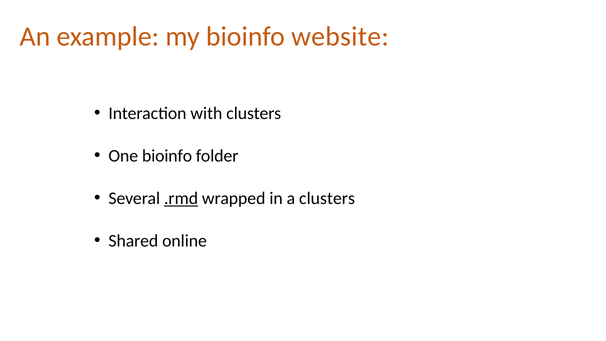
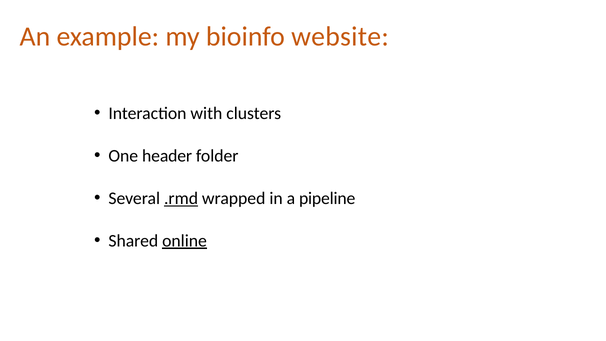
One bioinfo: bioinfo -> header (167, 156)
a clusters: clusters -> pipeline (327, 198)
online underline: none -> present (185, 241)
